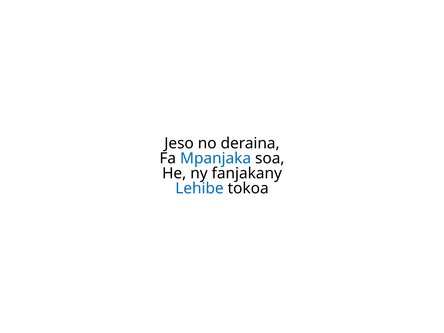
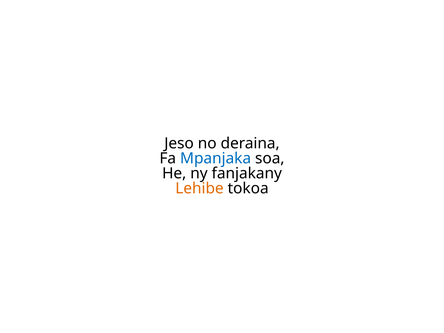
Lehibe colour: blue -> orange (199, 188)
